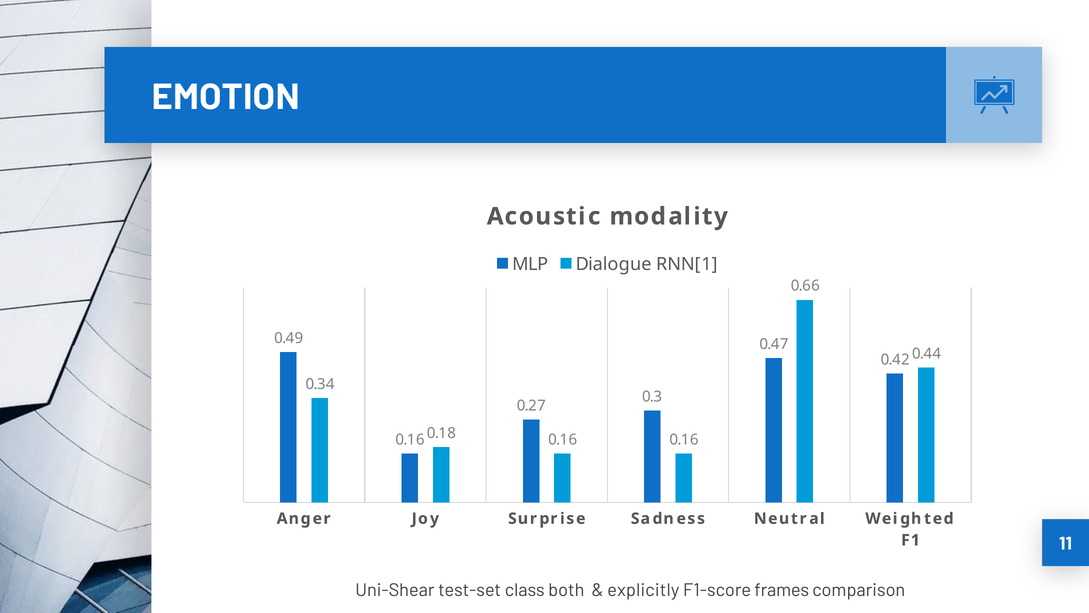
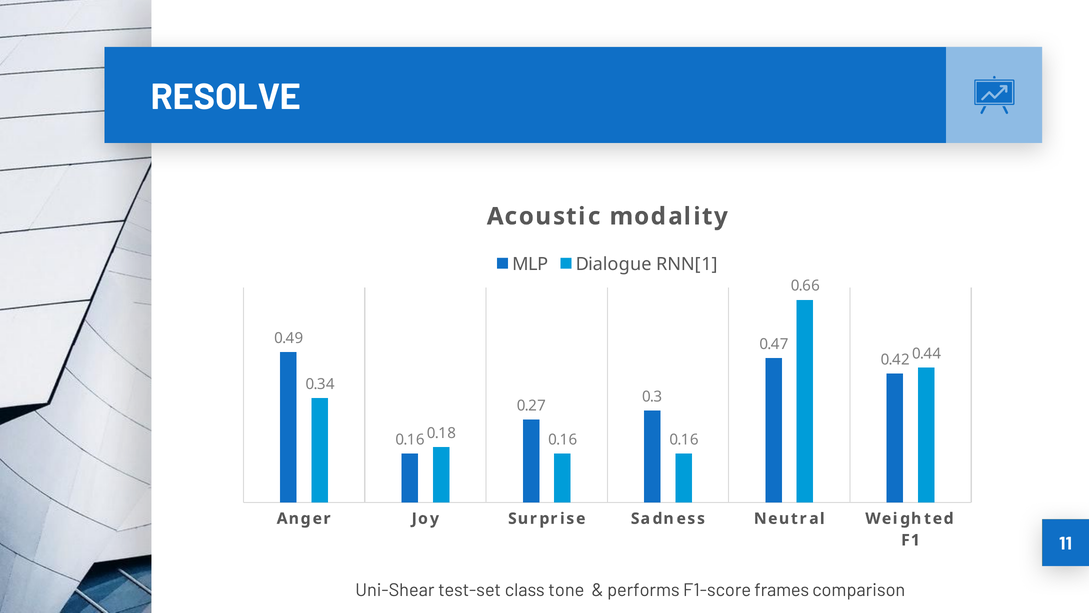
EMOTION: EMOTION -> RESOLVE (226, 97)
both: both -> tone (566, 590)
explicitly: explicitly -> performs (643, 590)
